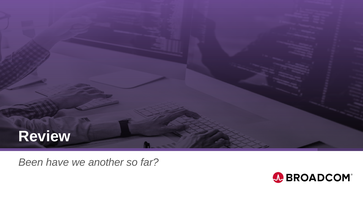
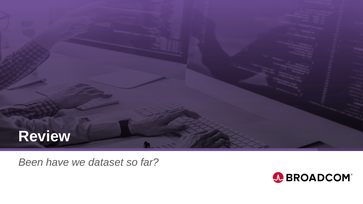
another: another -> dataset (106, 162)
